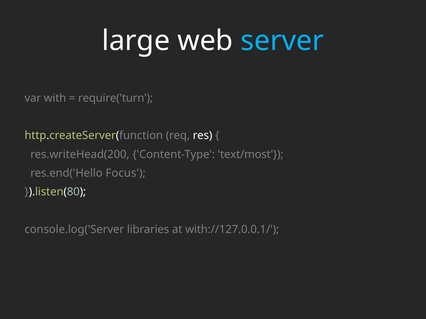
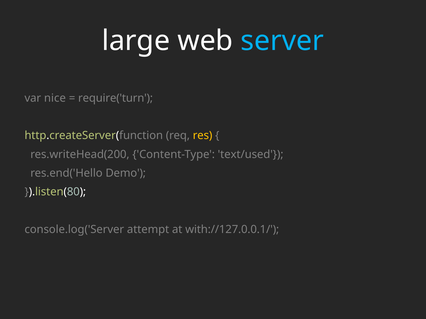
with: with -> nice (55, 98)
res colour: white -> yellow (203, 136)
text/most: text/most -> text/used (251, 155)
Focus: Focus -> Demo (126, 173)
libraries: libraries -> attempt (148, 230)
